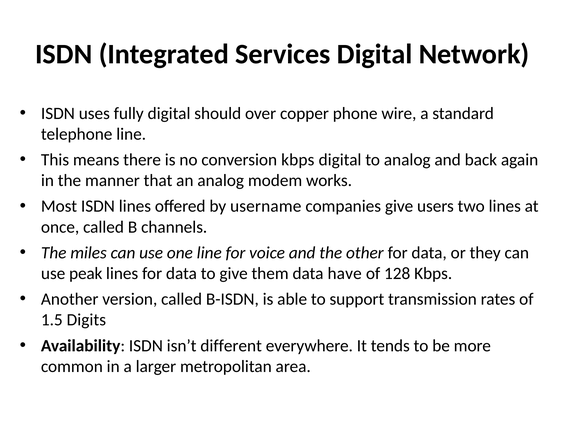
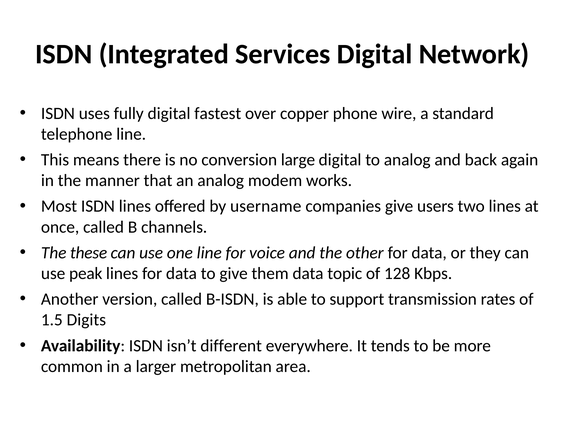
should: should -> fastest (218, 113)
conversion kbps: kbps -> large (298, 160)
miles: miles -> these (89, 253)
have: have -> topic (345, 273)
